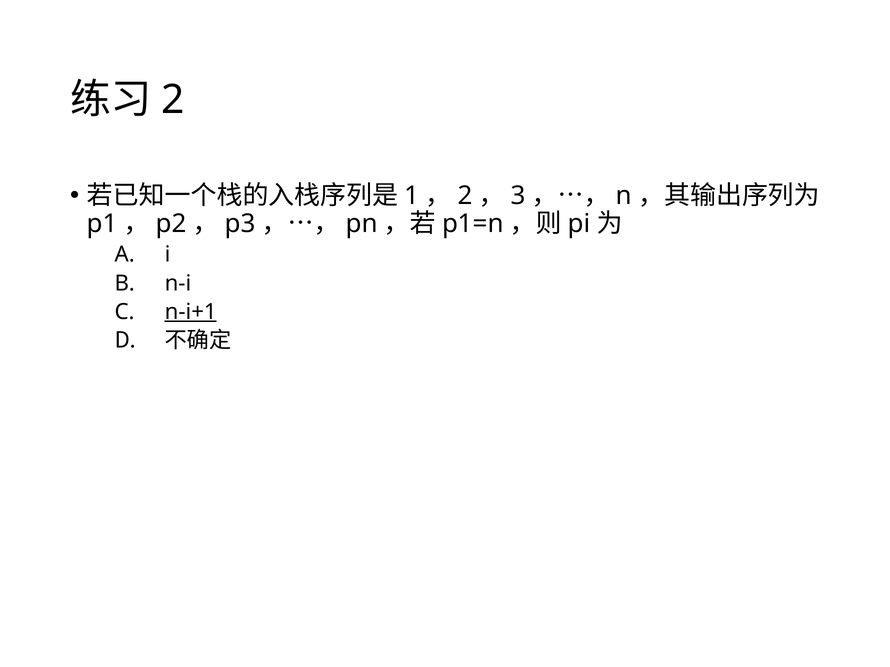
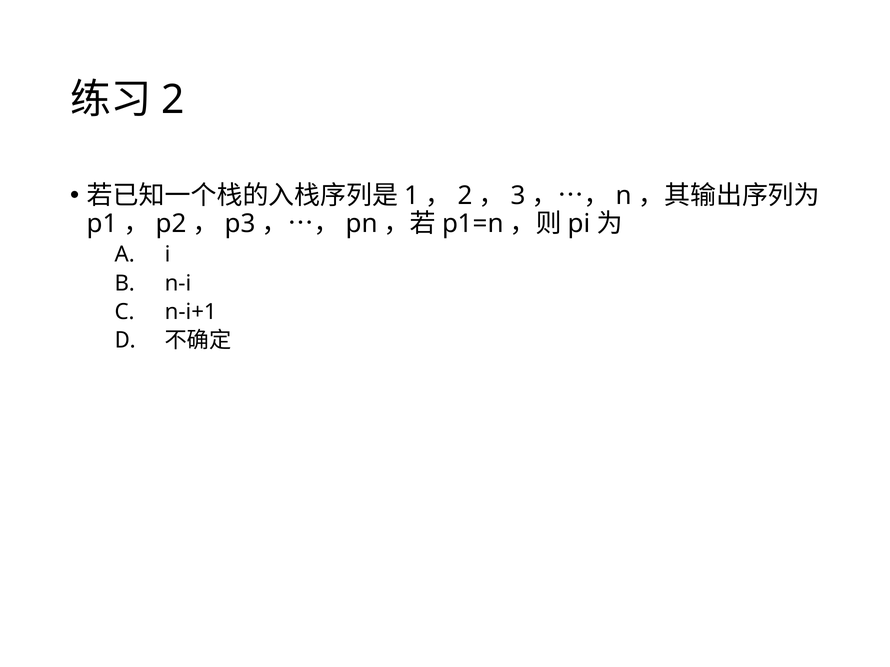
n-i+1 underline: present -> none (191, 312)
